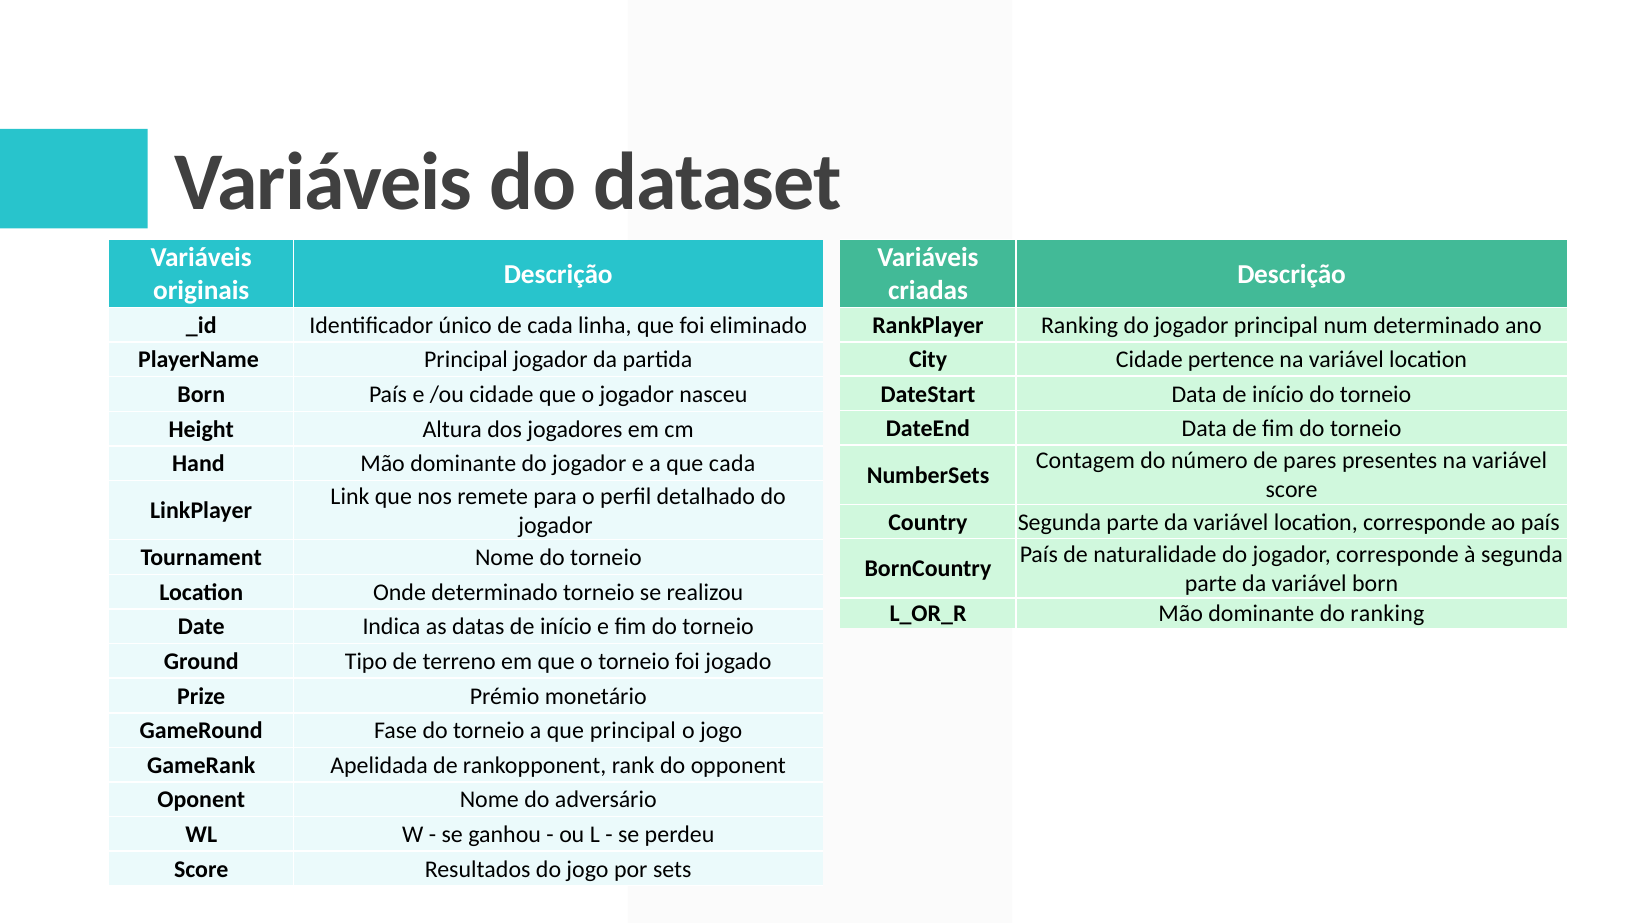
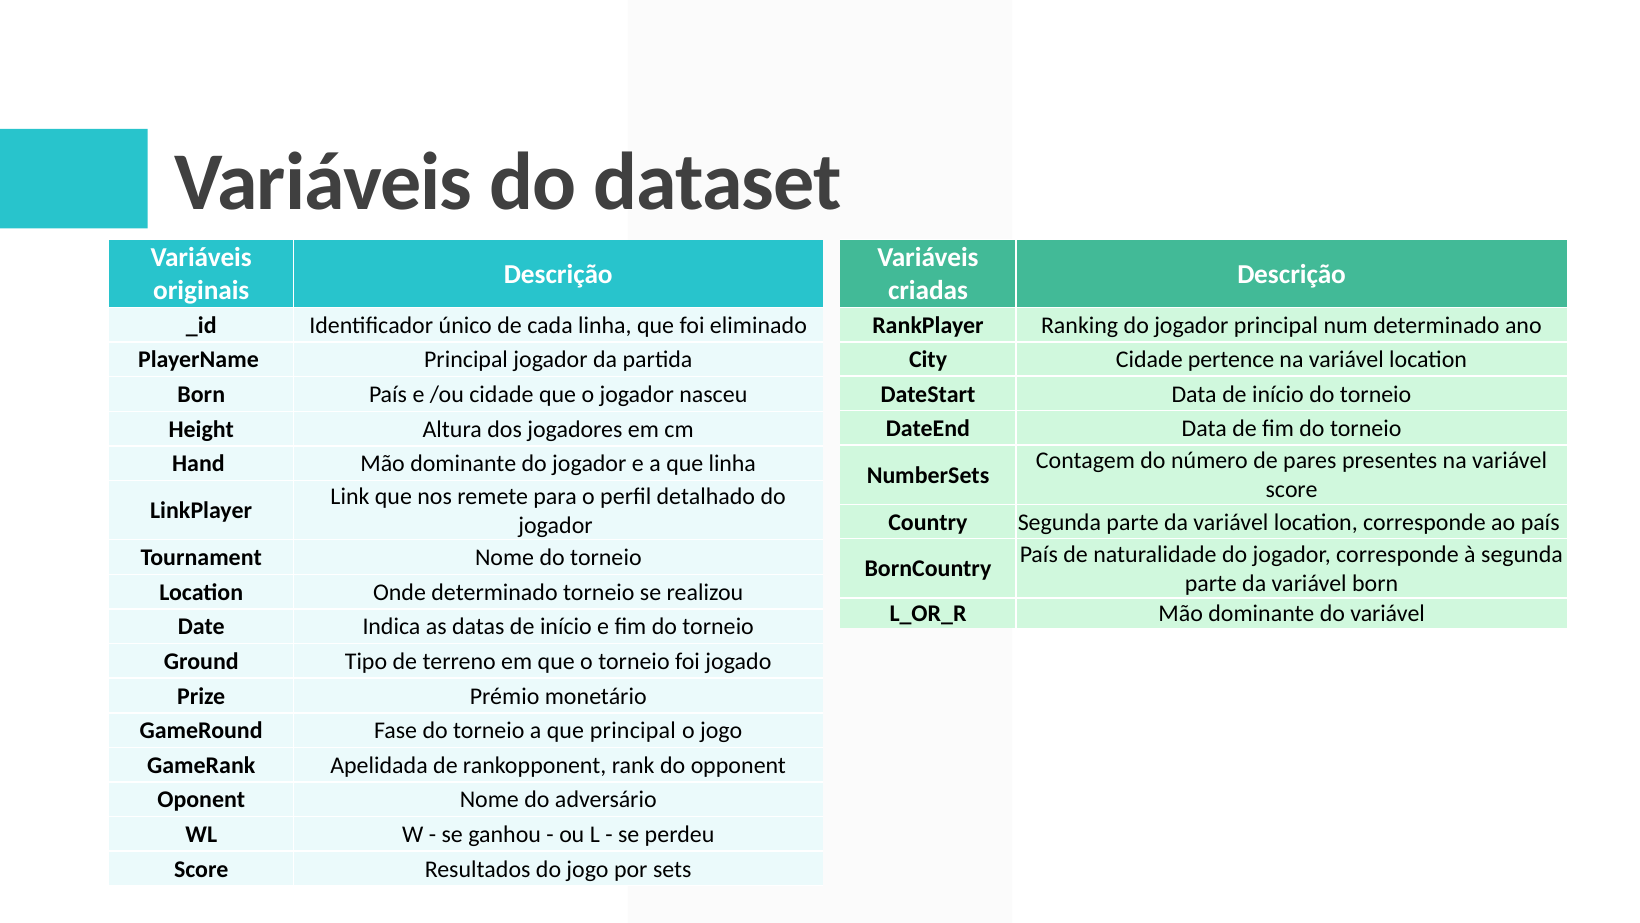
que cada: cada -> linha (732, 464)
do ranking: ranking -> variável (1388, 613)
